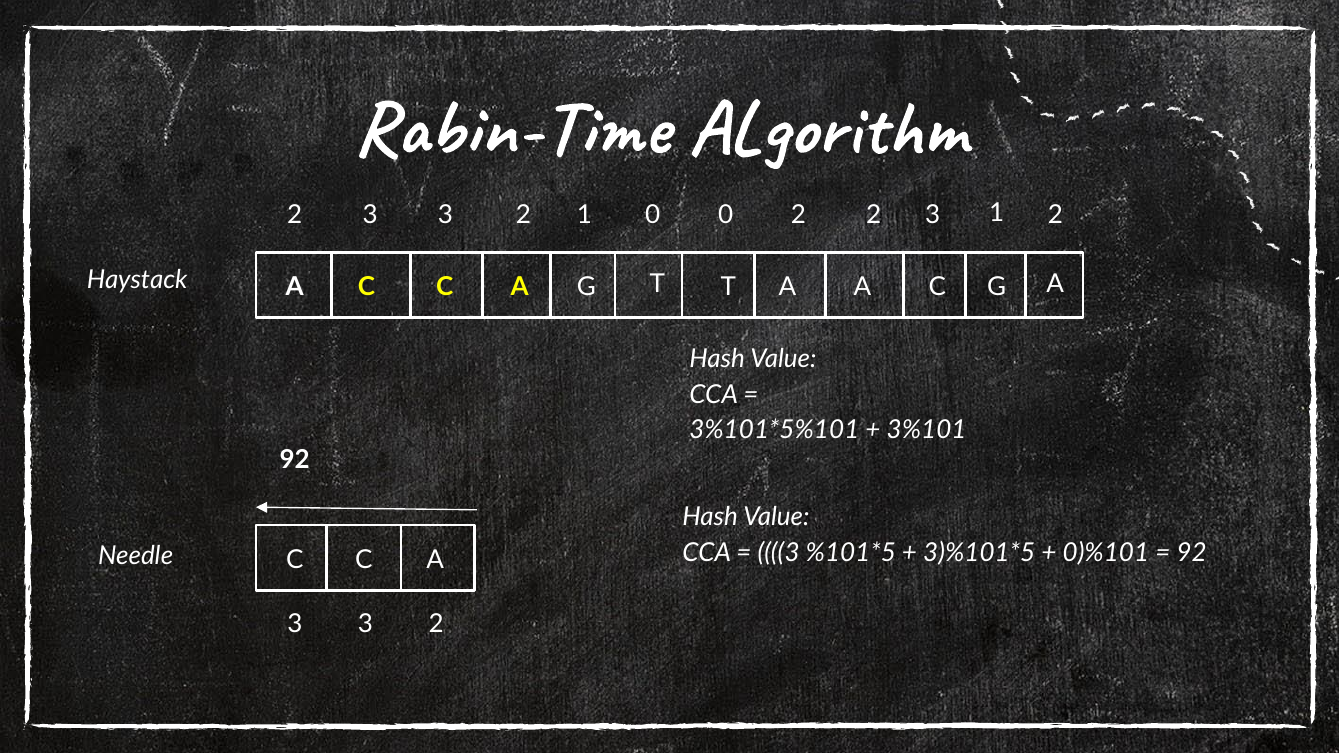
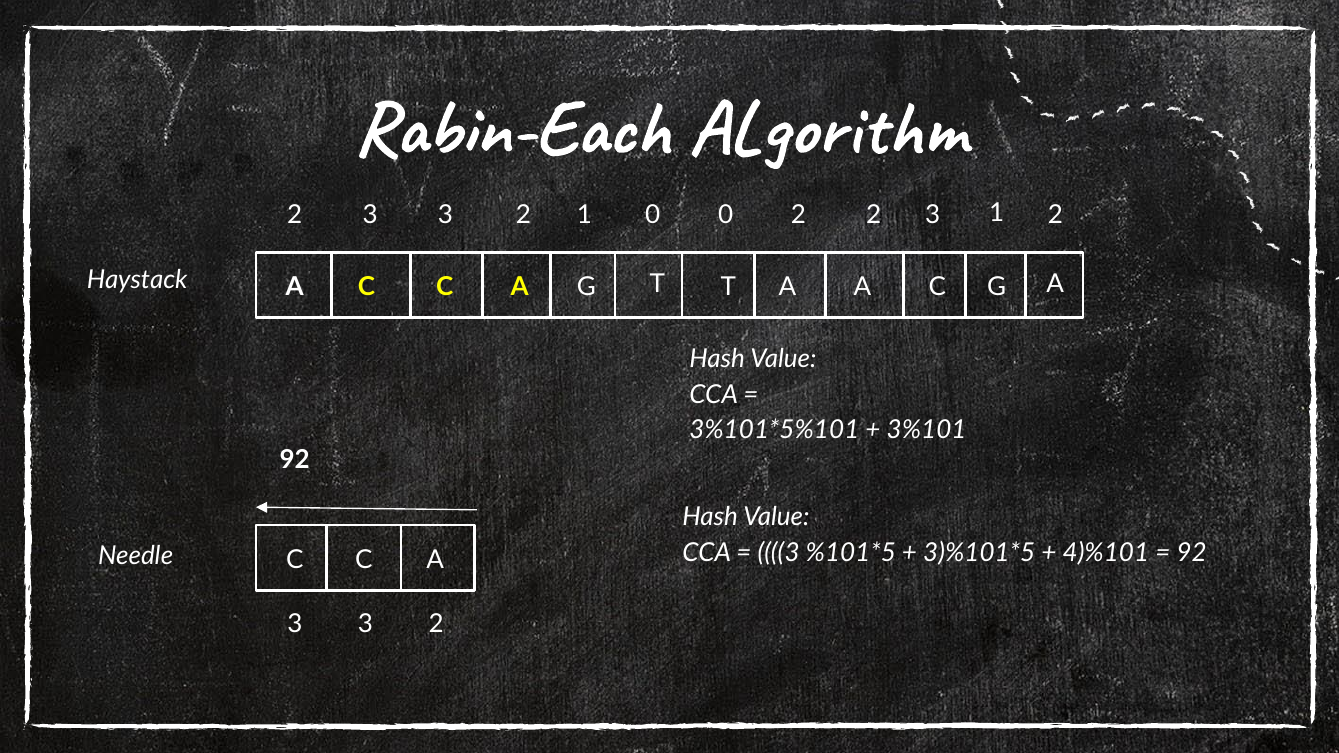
Rabin-Time: Rabin-Time -> Rabin-Each (512, 128)
0)%101: 0)%101 -> 4)%101 (1106, 553)
